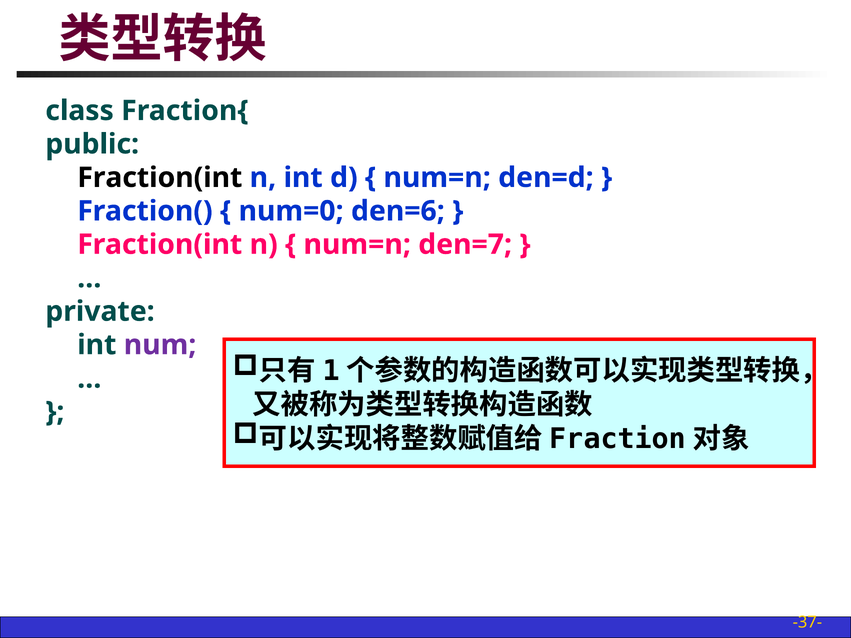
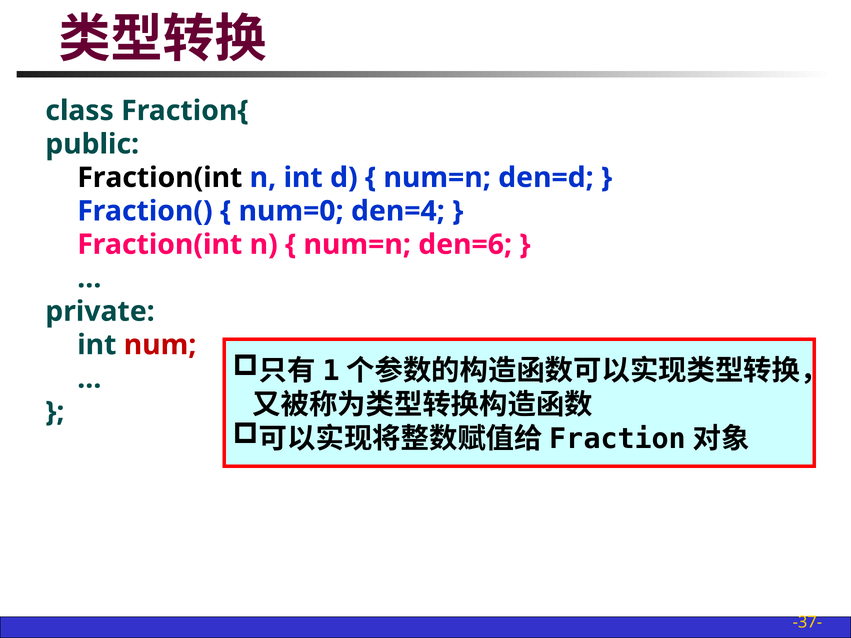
den=6: den=6 -> den=4 (398, 211)
den=7: den=7 -> den=6 (465, 245)
num colour: purple -> red (160, 345)
